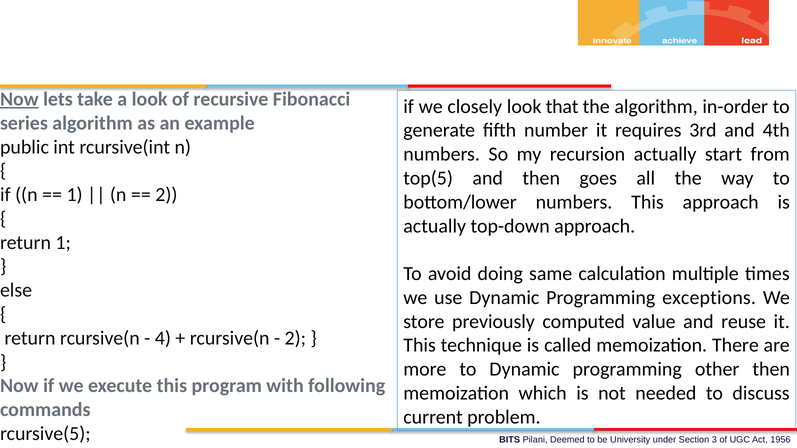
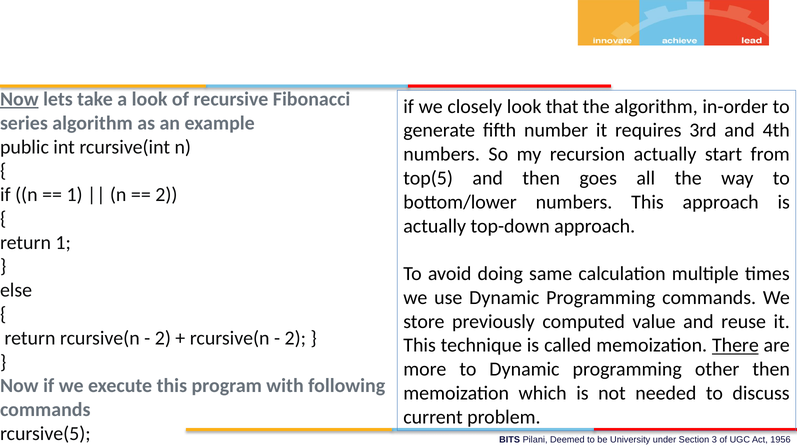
Programming exceptions: exceptions -> commands (709, 298)
4: 4 -> 2 (163, 338)
There underline: none -> present (735, 346)
